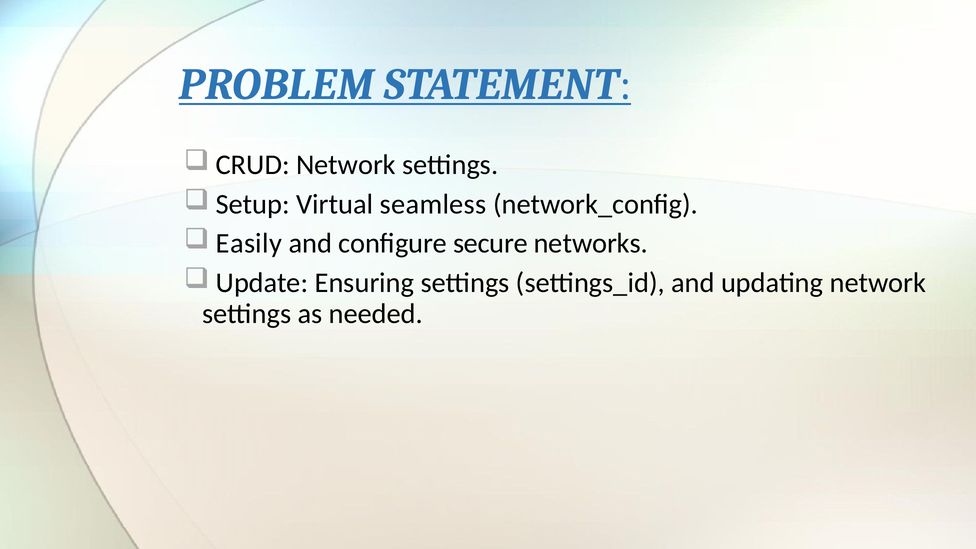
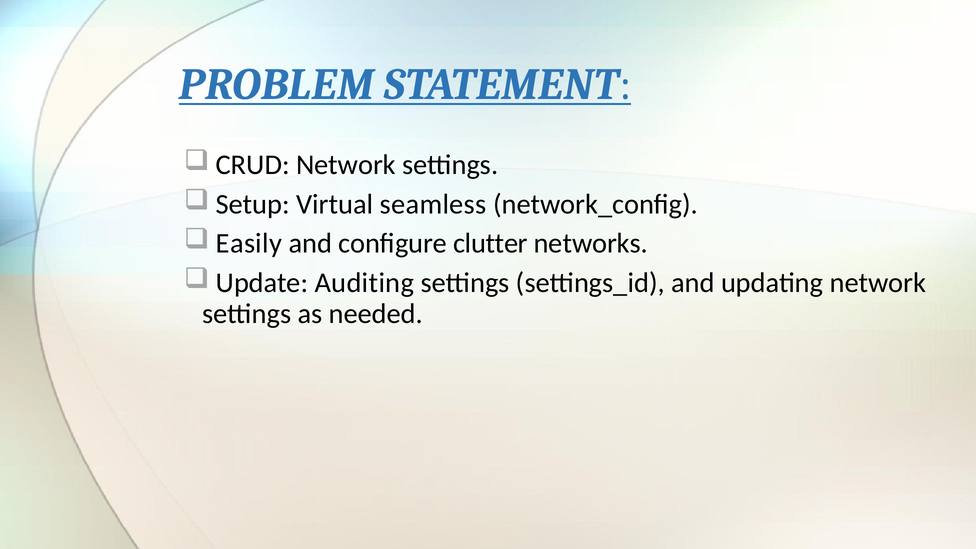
secure: secure -> clutter (490, 244)
Ensuring: Ensuring -> Auditing (364, 283)
